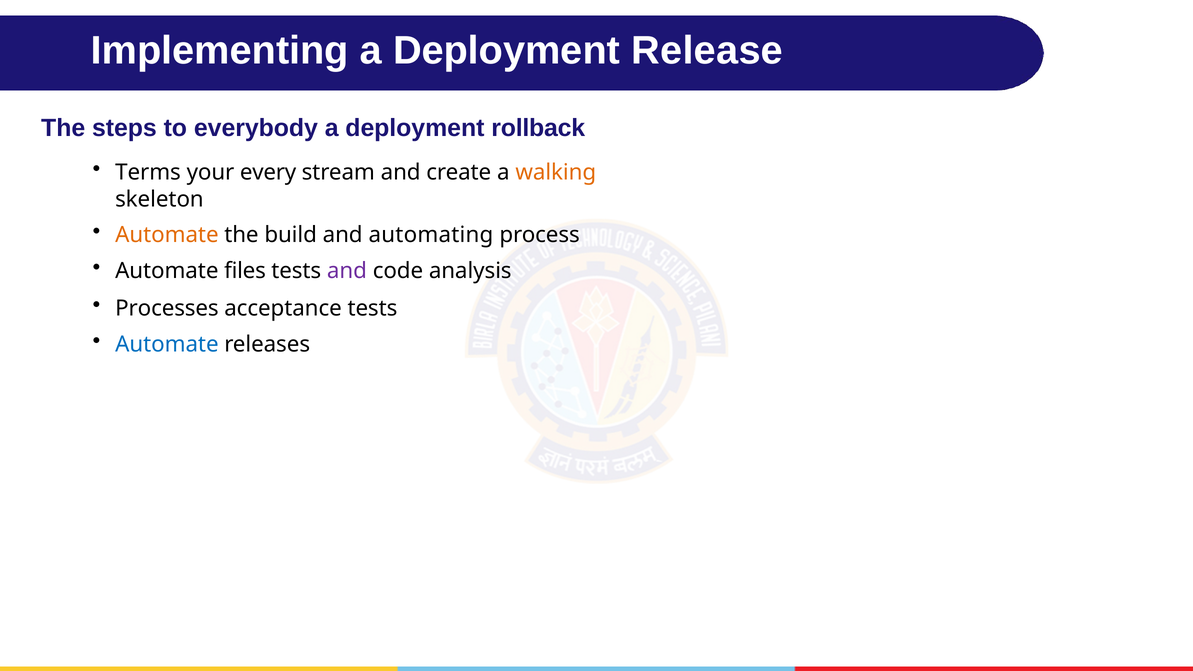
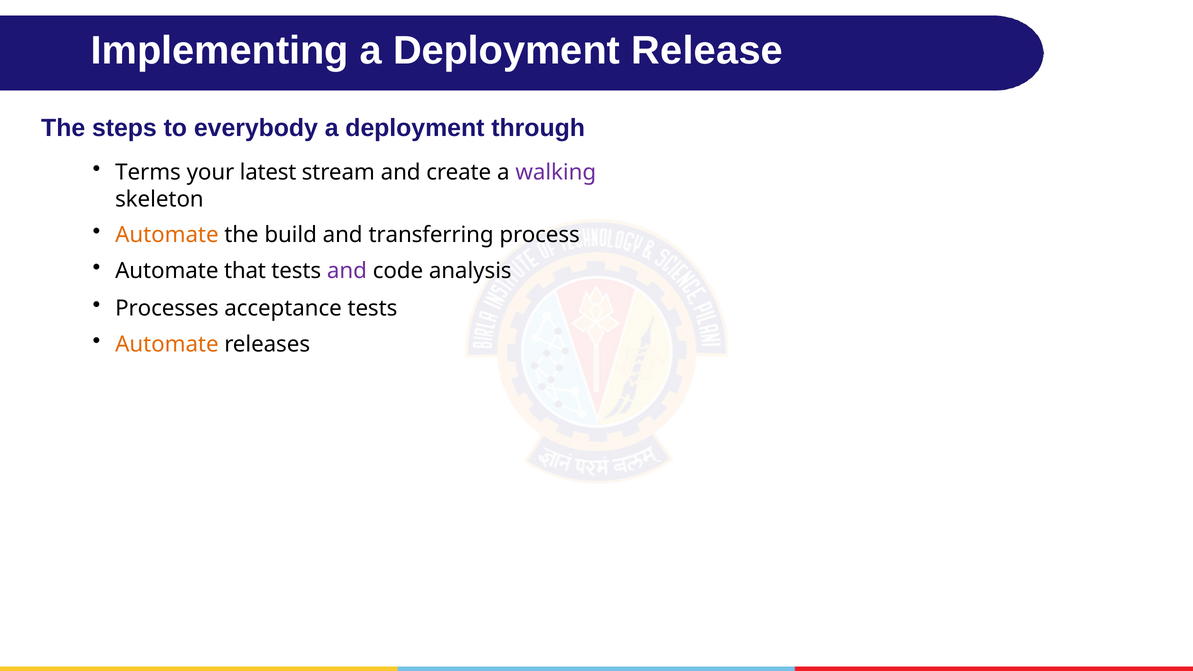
rollback: rollback -> through (538, 128)
every: every -> latest (268, 172)
walking colour: orange -> purple (556, 172)
automating: automating -> transferring (431, 235)
files: files -> that (245, 271)
Automate colour: blue -> orange (167, 344)
